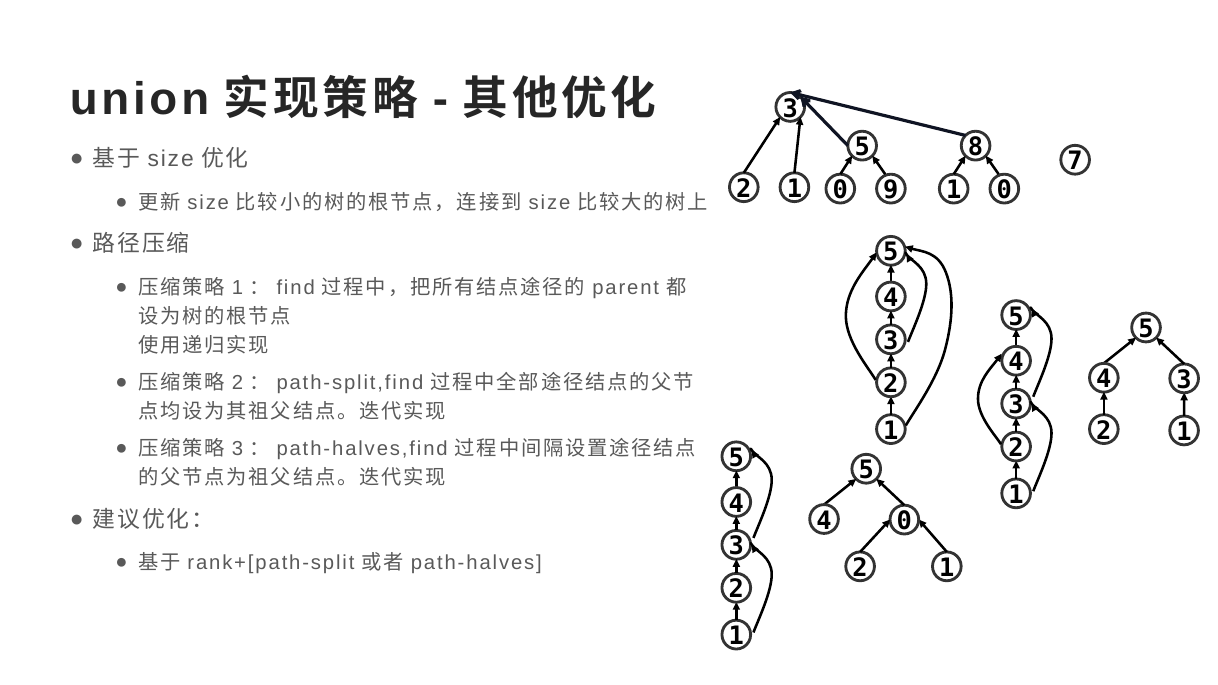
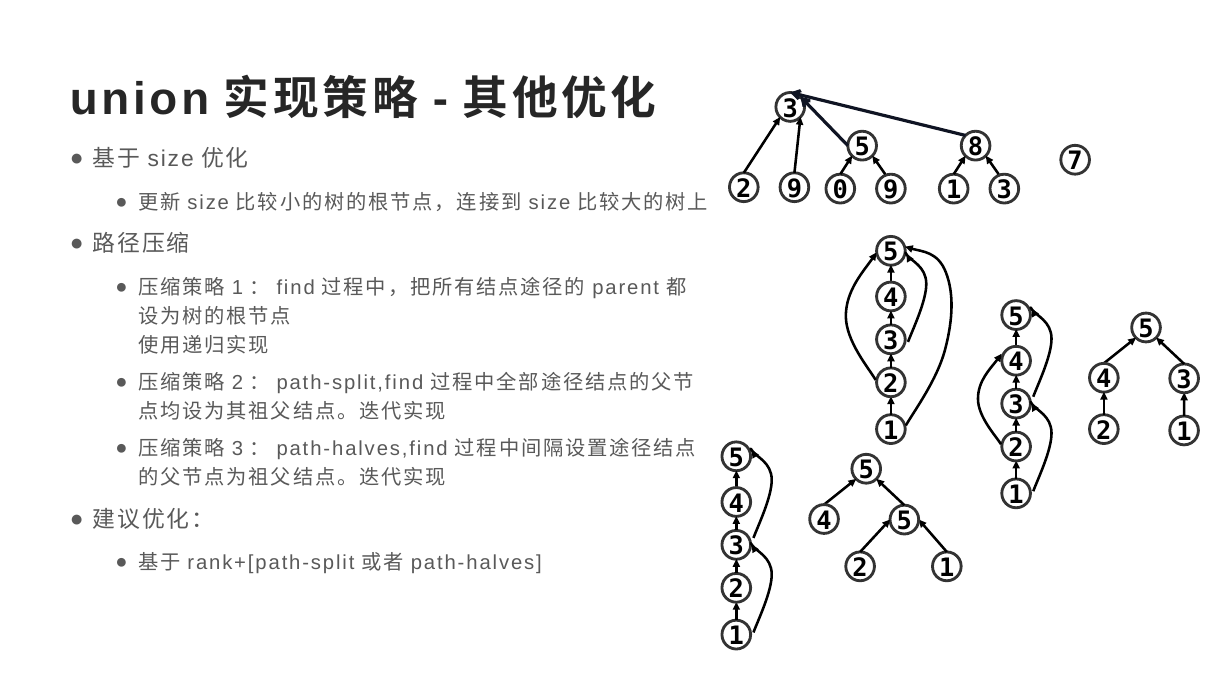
2 1: 1 -> 9 (794, 189)
1 0: 0 -> 3 (1004, 190)
4 0: 0 -> 5 (904, 521)
